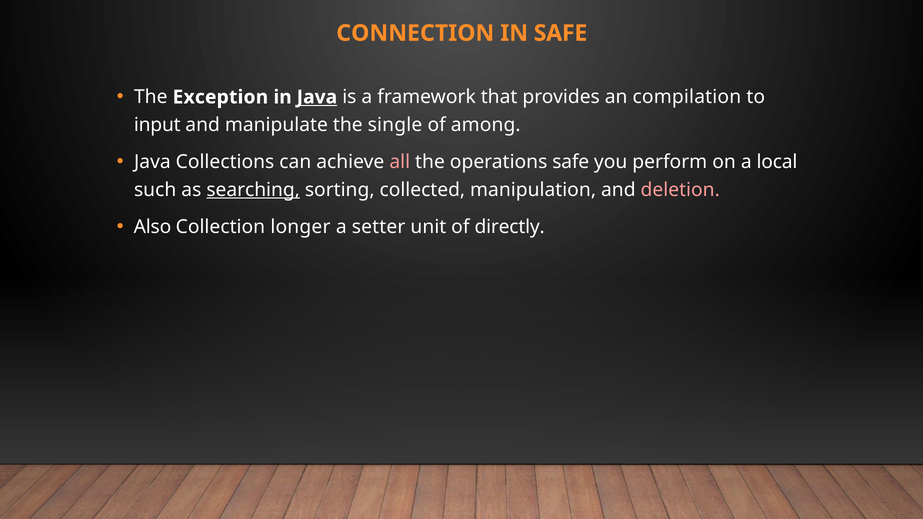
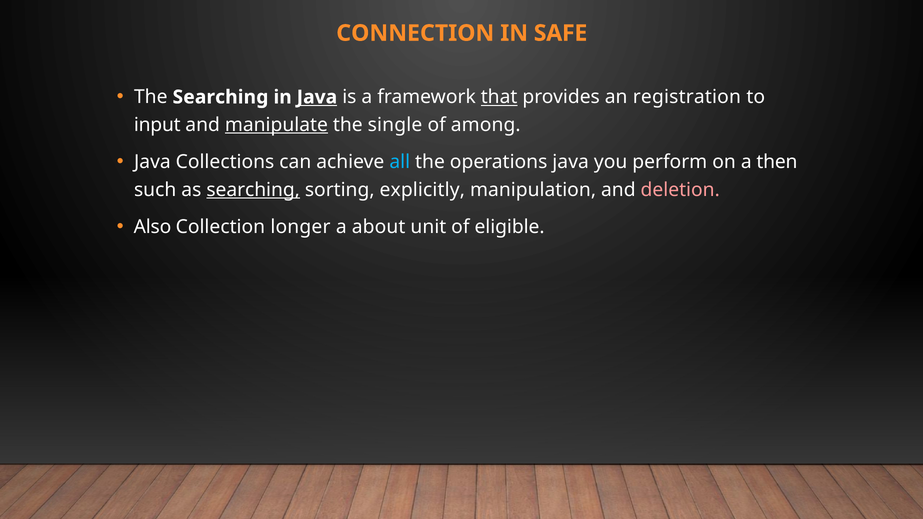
The Exception: Exception -> Searching (220, 97)
that underline: none -> present (499, 97)
compilation: compilation -> registration (687, 97)
manipulate underline: none -> present (276, 125)
all colour: pink -> light blue (400, 162)
operations safe: safe -> java (571, 162)
local: local -> then (777, 162)
collected: collected -> explicitly (422, 190)
setter: setter -> about (379, 227)
directly: directly -> eligible (510, 227)
